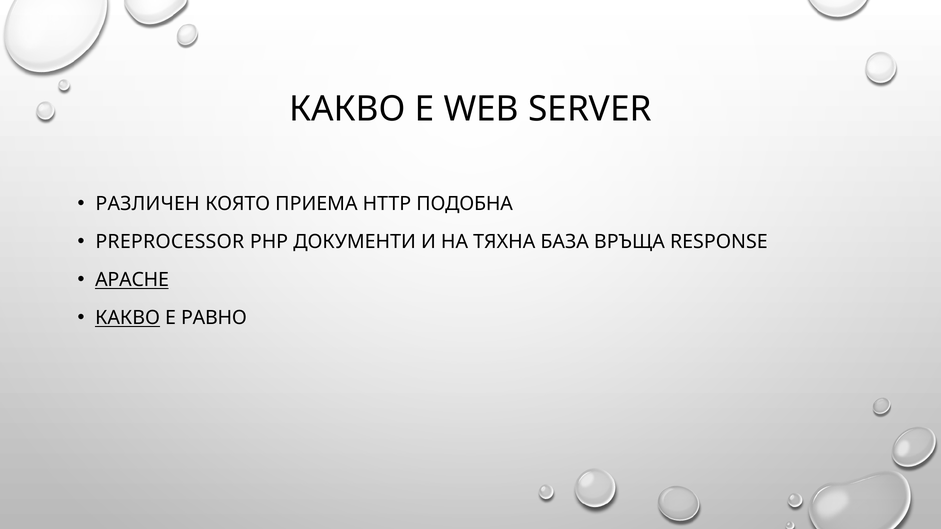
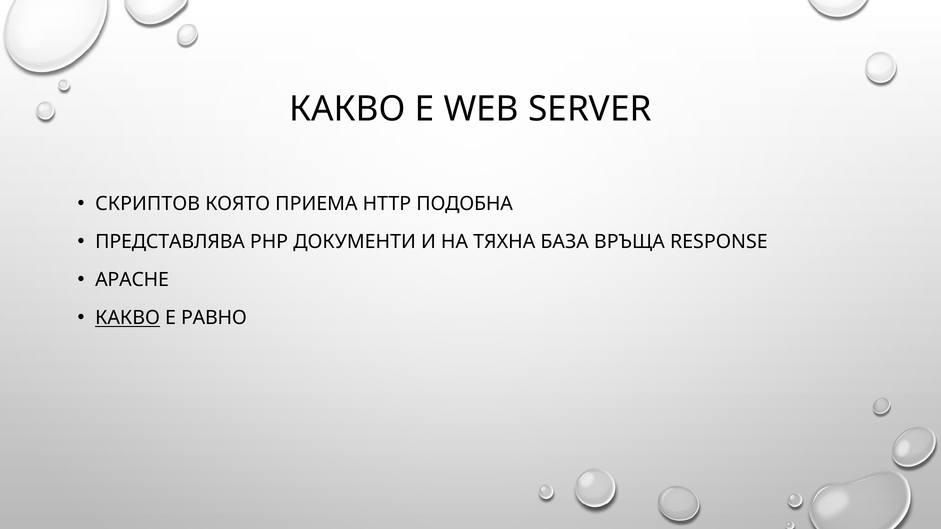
РАЗЛИЧЕН: РАЗЛИЧЕН -> СКРИПТОВ (148, 204)
PREPROCESSOR: PREPROCESSOR -> ПРЕДСТАВЛЯВА (170, 242)
APACHE underline: present -> none (132, 280)
